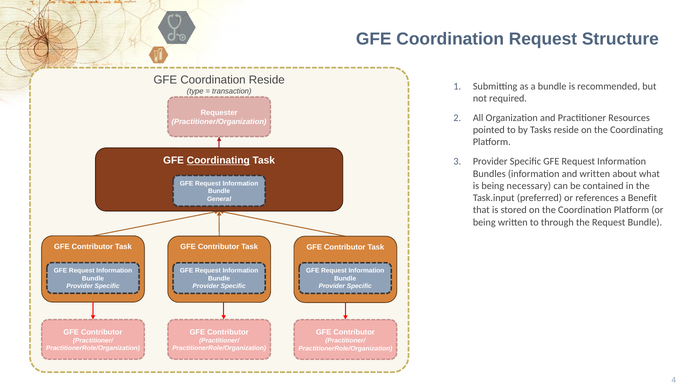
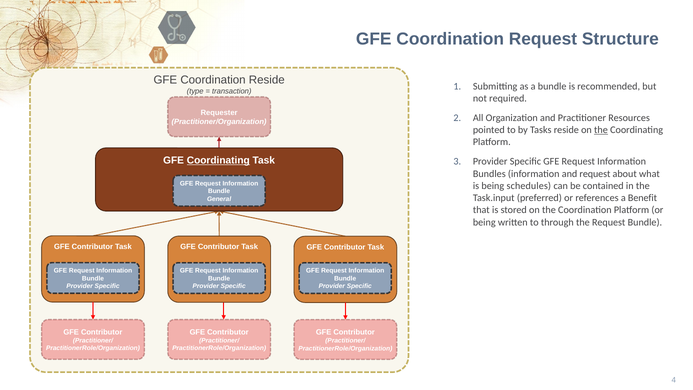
the underline: none -> present (601, 130)
and written: written -> request (595, 174)
necessary: necessary -> schedules (529, 186)
